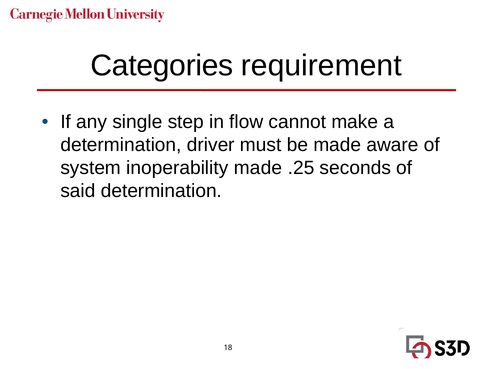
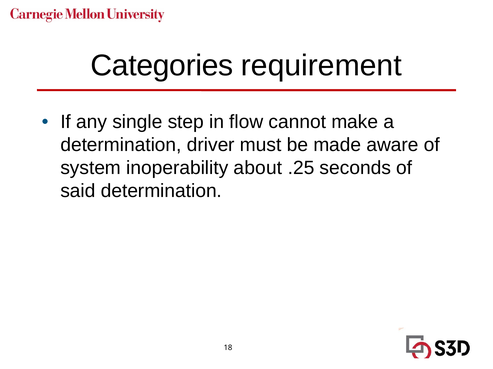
inoperability made: made -> about (258, 168)
